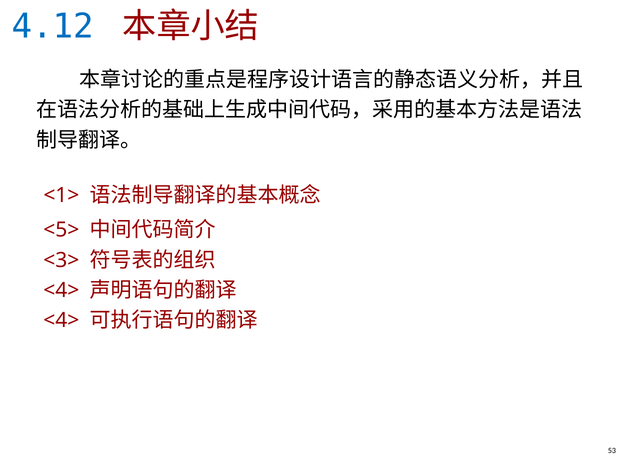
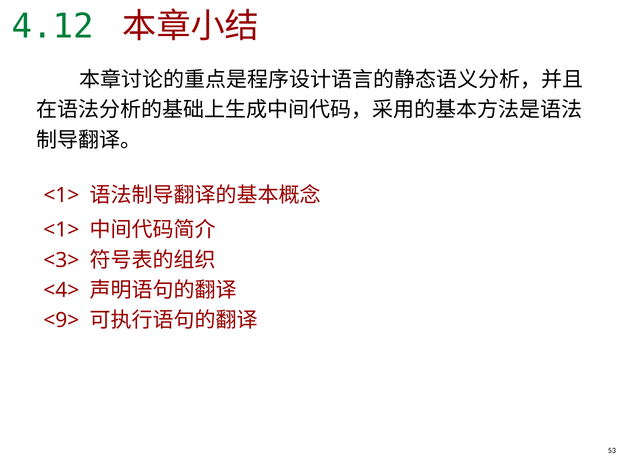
4.12 colour: blue -> green (53, 27)
<5>: <5> -> <1> (61, 230)
<4>: <4> -> <9> (61, 321)
